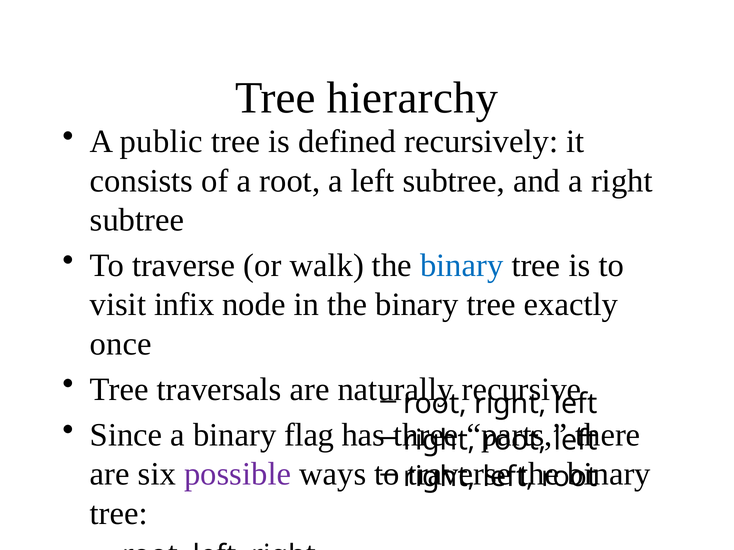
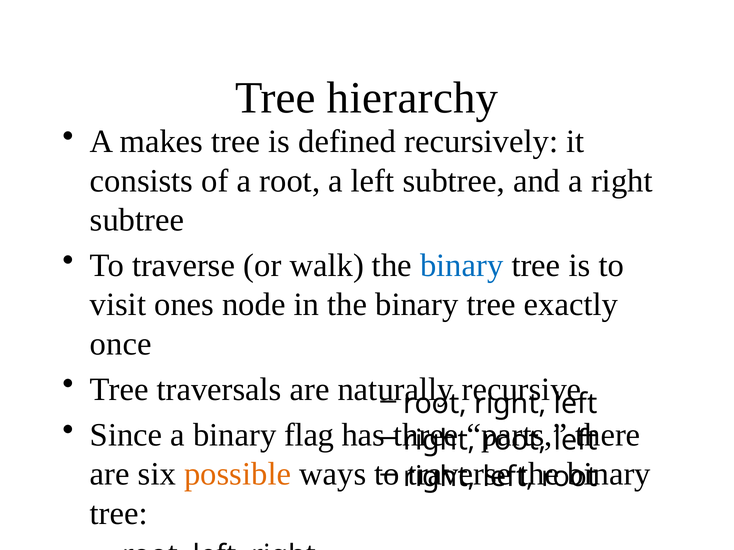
public: public -> makes (161, 142)
infix: infix -> ones (184, 305)
possible colour: purple -> orange (238, 475)
